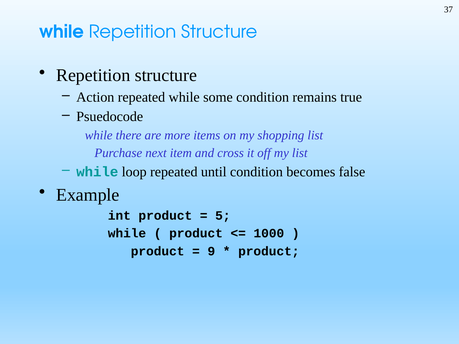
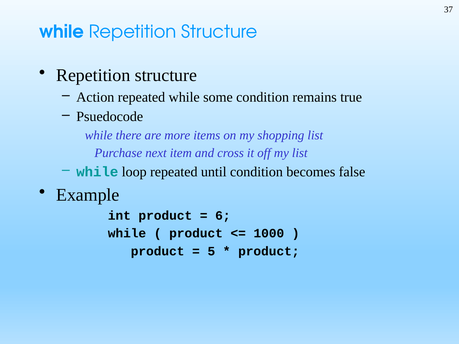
5: 5 -> 6 (223, 216)
9: 9 -> 5 (211, 251)
